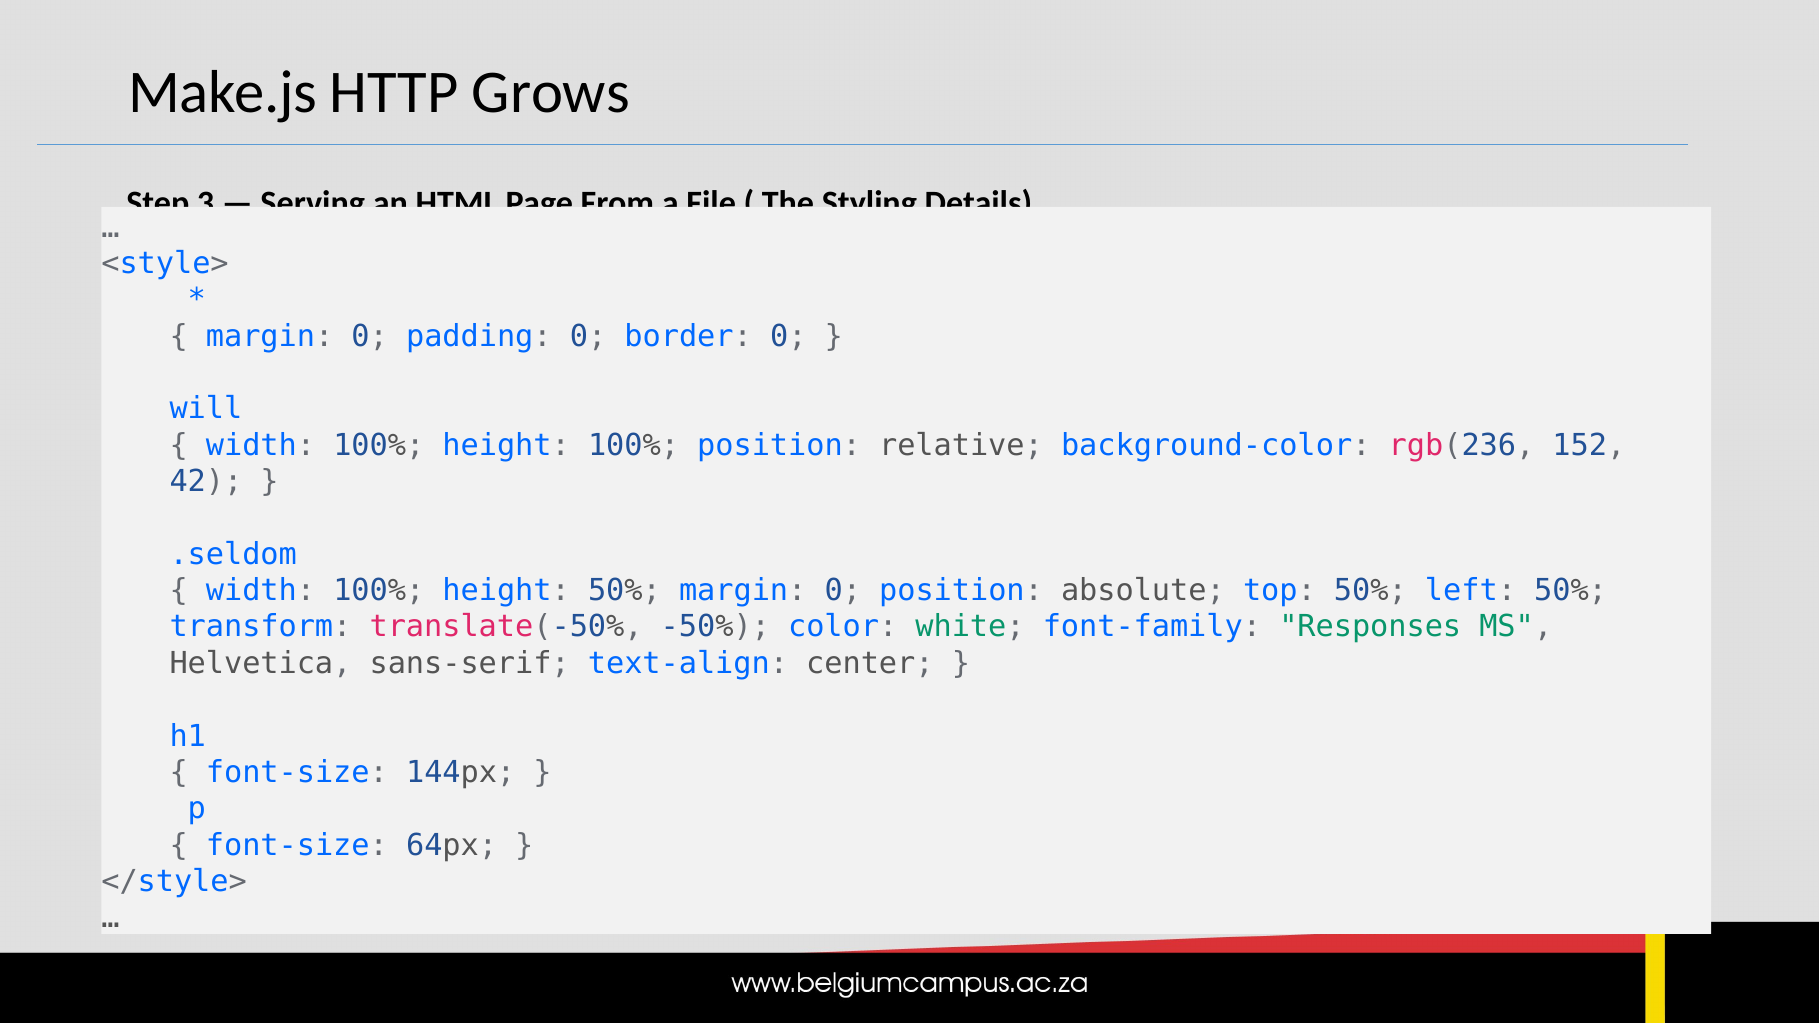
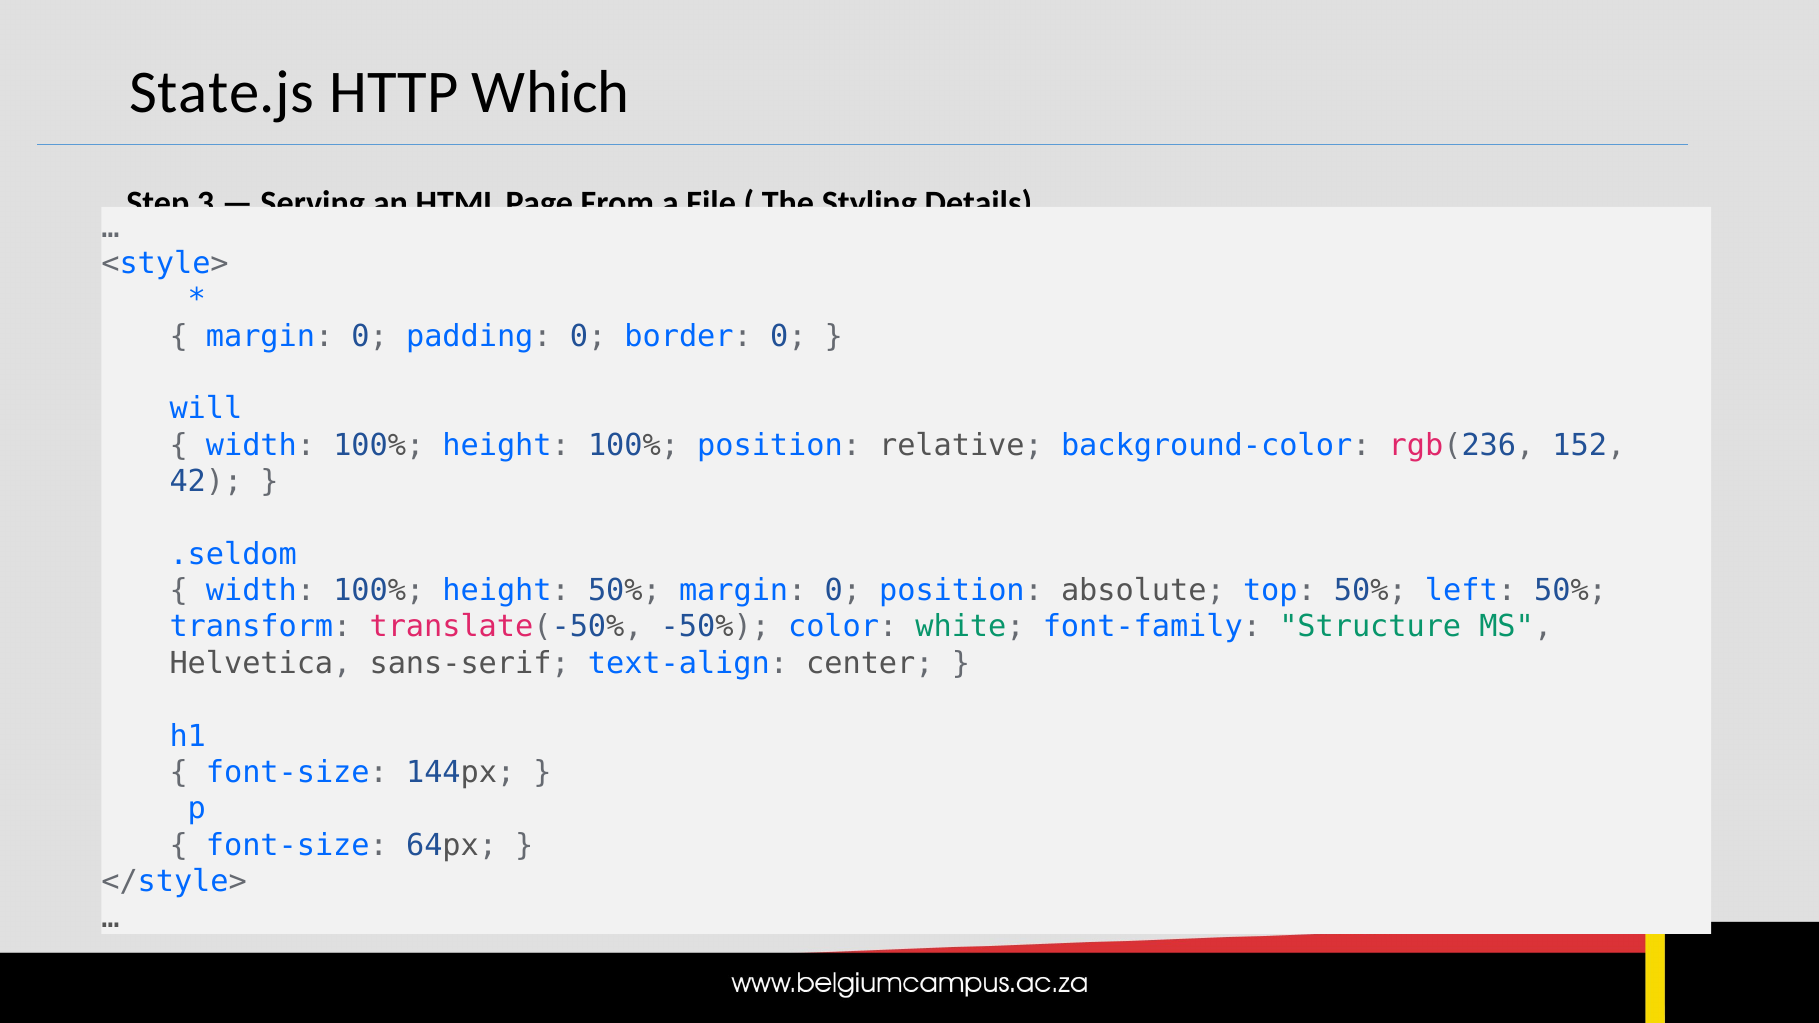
Make.js: Make.js -> State.js (222, 92)
Grows: Grows -> Which (551, 92)
Responses: Responses -> Structure (1370, 627)
